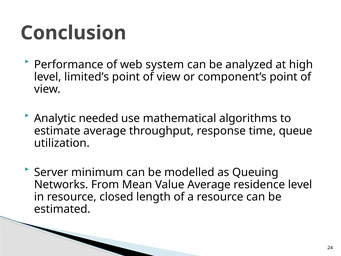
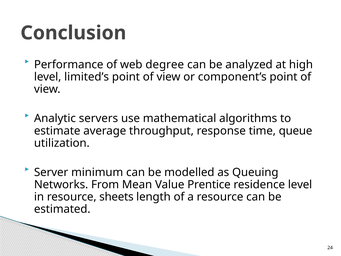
system: system -> degree (165, 65)
needed: needed -> servers (98, 118)
Value Average: Average -> Prentice (209, 184)
closed: closed -> sheets (116, 197)
